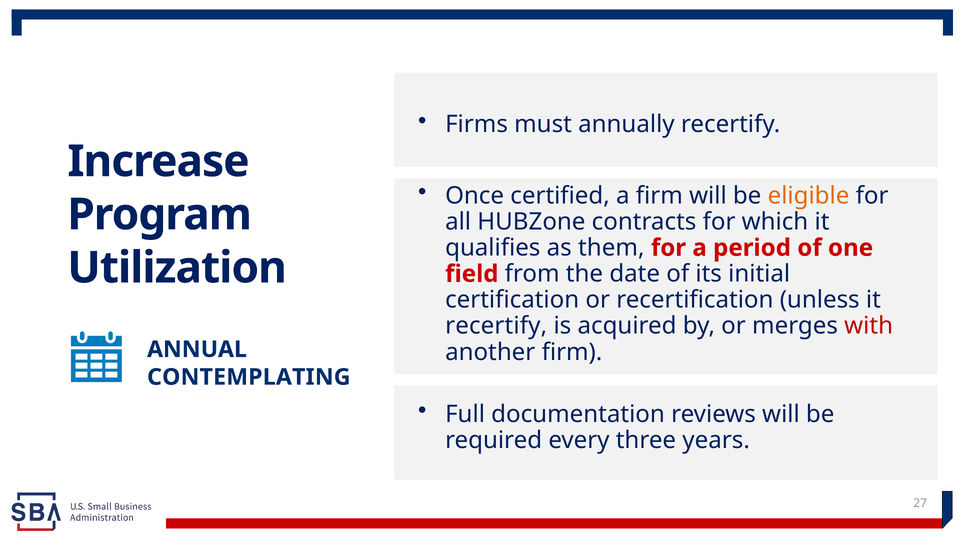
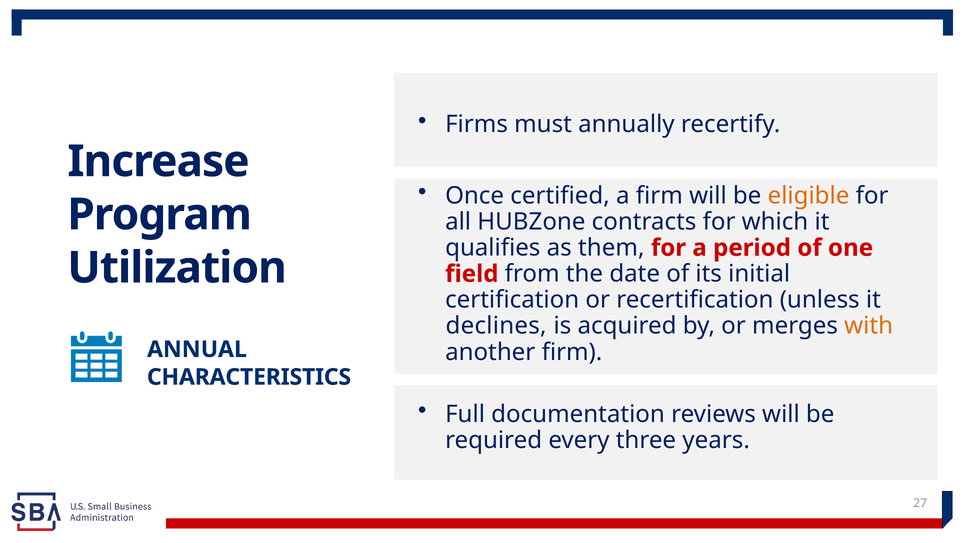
recertify: recertify -> declines (496, 326)
with colour: red -> orange (869, 326)
CONTEMPLATING: CONTEMPLATING -> CHARACTERISTICS (249, 377)
